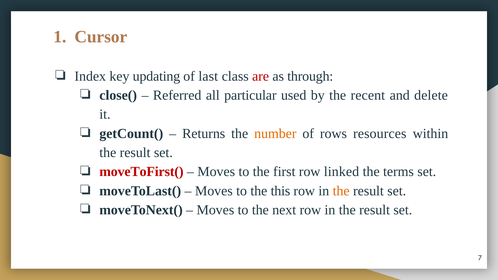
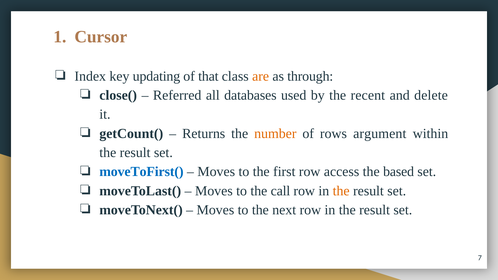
last: last -> that (208, 76)
are colour: red -> orange (261, 76)
particular: particular -> databases (250, 95)
resources: resources -> argument (380, 134)
moveToFirst( colour: red -> blue (141, 172)
linked: linked -> access (342, 172)
terms: terms -> based (399, 172)
this: this -> call (280, 191)
